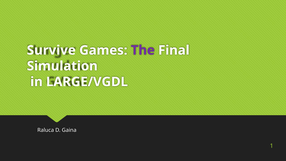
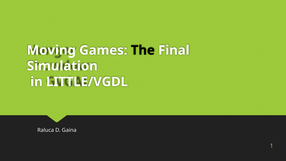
Survive: Survive -> Moving (51, 50)
The colour: purple -> black (143, 50)
LARGE/VGDL: LARGE/VGDL -> LITTLE/VGDL (87, 82)
